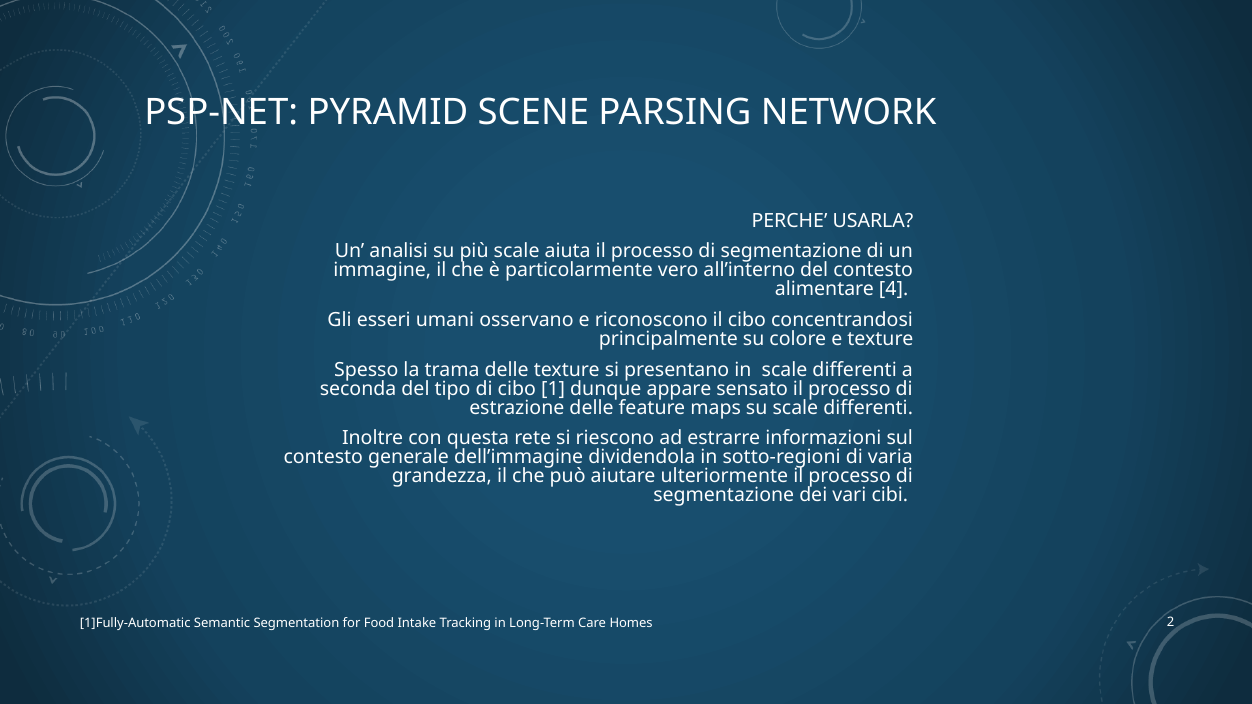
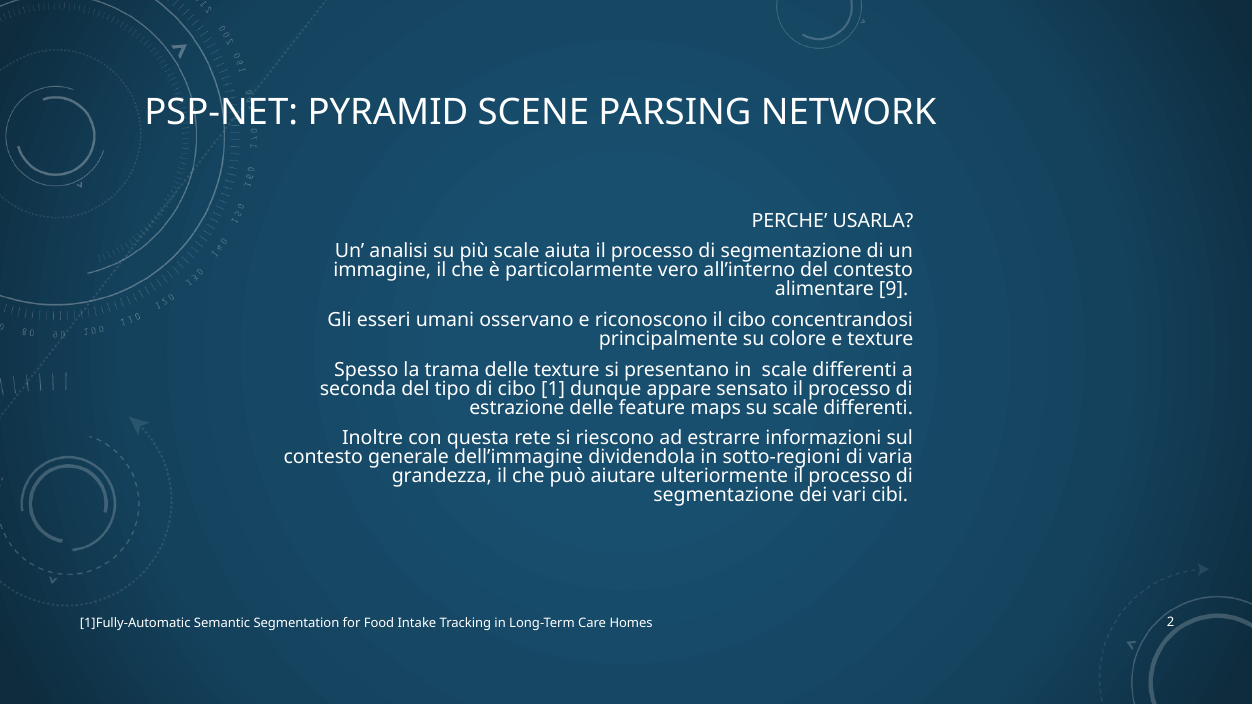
4: 4 -> 9 (894, 290)
